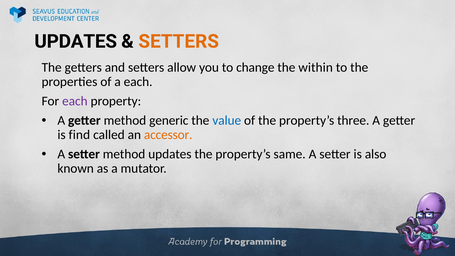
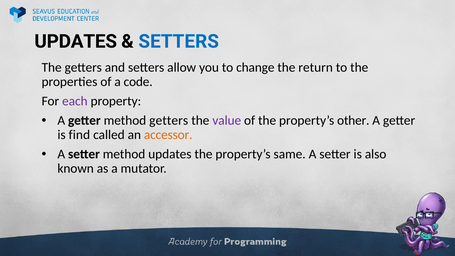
SETTERS colour: orange -> blue (179, 41)
within: within -> return (316, 67)
a each: each -> code (138, 82)
method generic: generic -> getters (169, 121)
value colour: blue -> purple (227, 121)
three: three -> other (353, 121)
